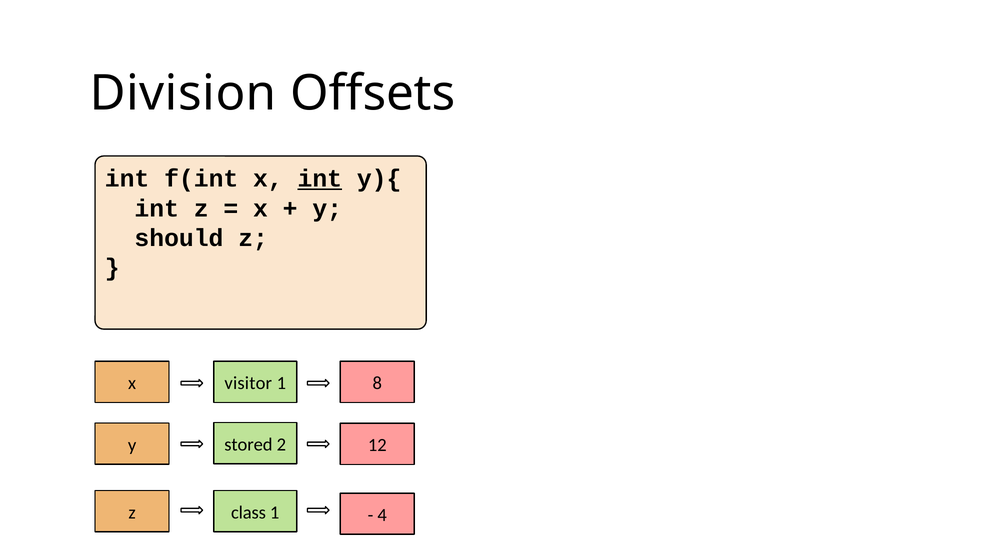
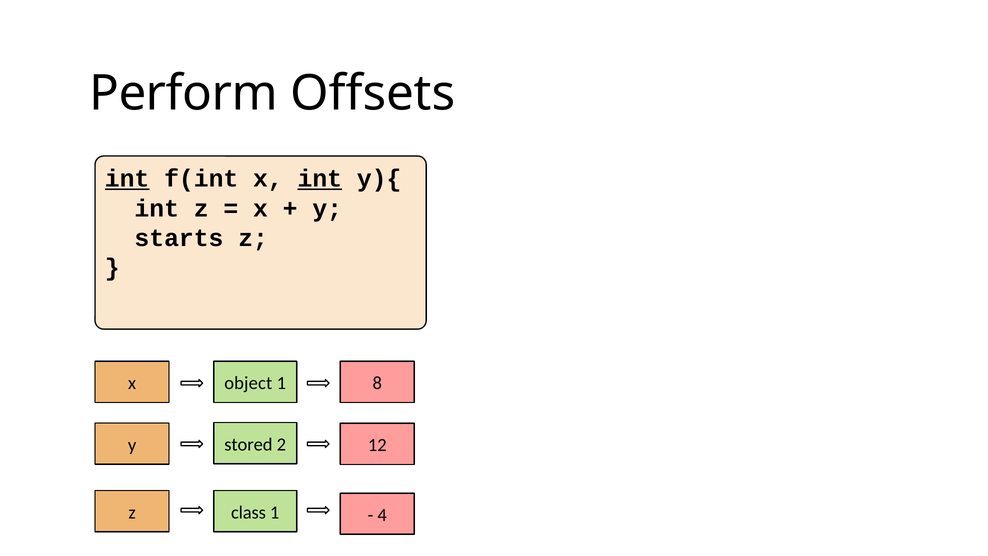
Division: Division -> Perform (184, 93)
int underline: none -> present (127, 179)
should: should -> starts (179, 238)
visitor: visitor -> object (248, 383)
